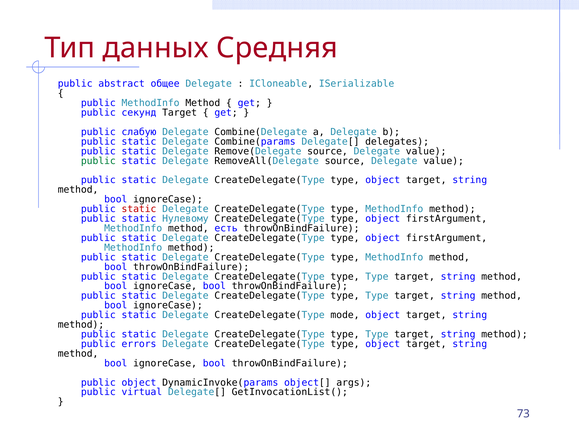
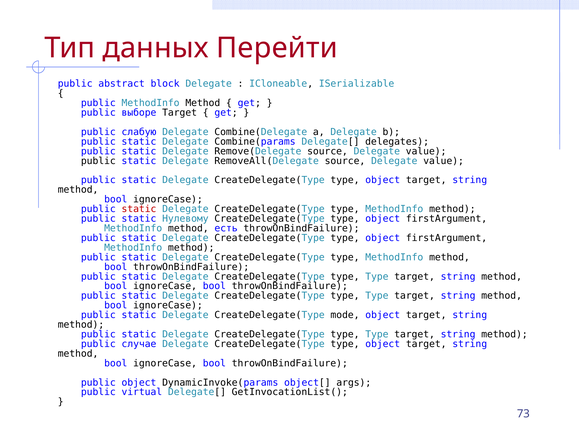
Средняя: Средняя -> Перейти (277, 48)
общее: общее -> block (165, 84)
секунд: секунд -> выборе (139, 113)
public colour: green -> black (98, 161)
errors: errors -> случае (139, 344)
